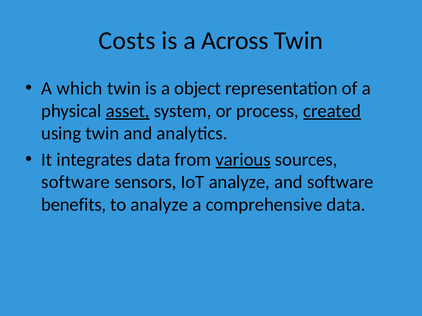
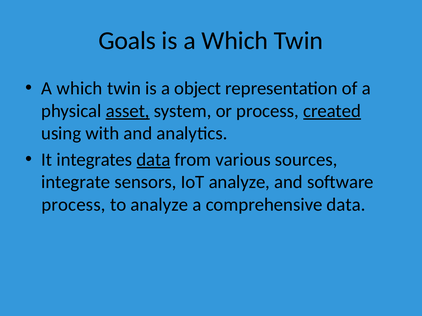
Costs: Costs -> Goals (127, 41)
is a Across: Across -> Which (235, 41)
using twin: twin -> with (102, 134)
data underline: none -> present (153, 160)
various underline: present -> none (243, 160)
software: software -> integrate (76, 182)
benefits: benefits -> process (73, 205)
